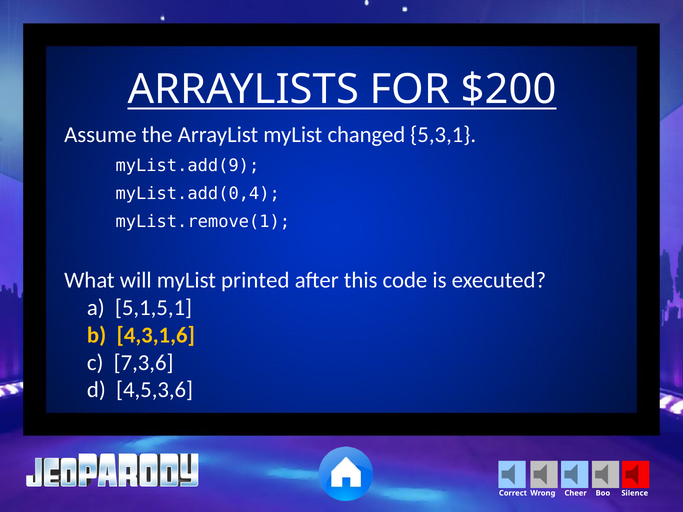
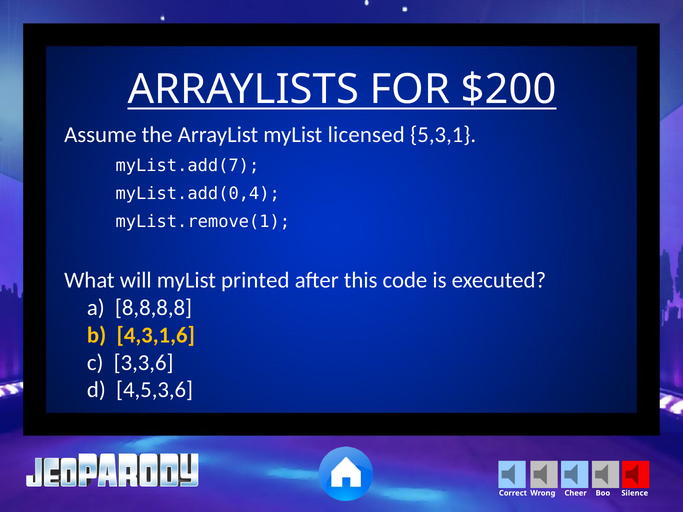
changed: changed -> licensed (366, 135)
myList.add(9: myList.add(9 -> myList.add(7 (187, 166)
5,1,5,1: 5,1,5,1 -> 8,8,8,8 (154, 308)
7,3,6: 7,3,6 -> 3,3,6 (144, 363)
